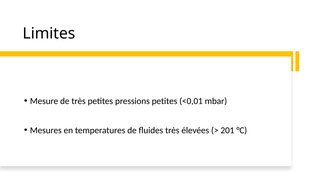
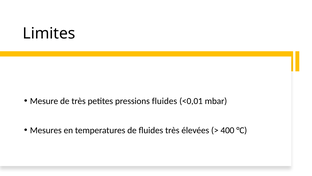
pressions petites: petites -> fluides (164, 101)
201: 201 -> 400 (227, 130)
